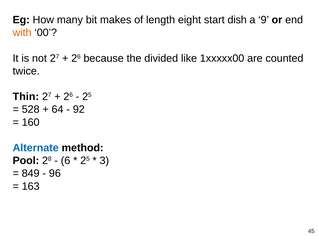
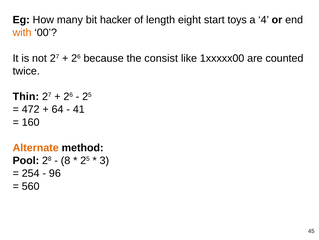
makes: makes -> hacker (116, 20)
dish: dish -> toys (237, 20)
9: 9 -> 4 (264, 20)
divided: divided -> consist (161, 58)
528: 528 -> 472 (31, 109)
92: 92 -> 41 (79, 109)
Alternate colour: blue -> orange (36, 147)
6: 6 -> 8 (66, 160)
849: 849 -> 254 (31, 173)
163: 163 -> 560 (31, 186)
